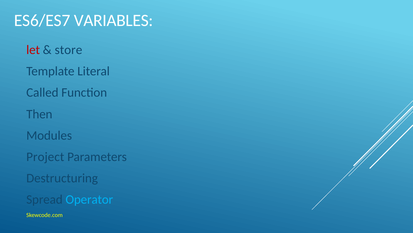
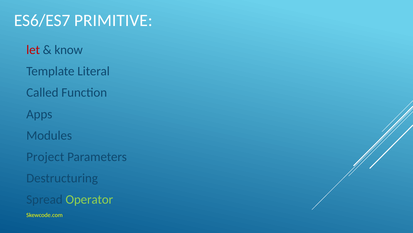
VARIABLES: VARIABLES -> PRIMITIVE (113, 20)
store: store -> know (69, 50)
Then: Then -> Apps (39, 114)
Operator colour: light blue -> light green (89, 199)
